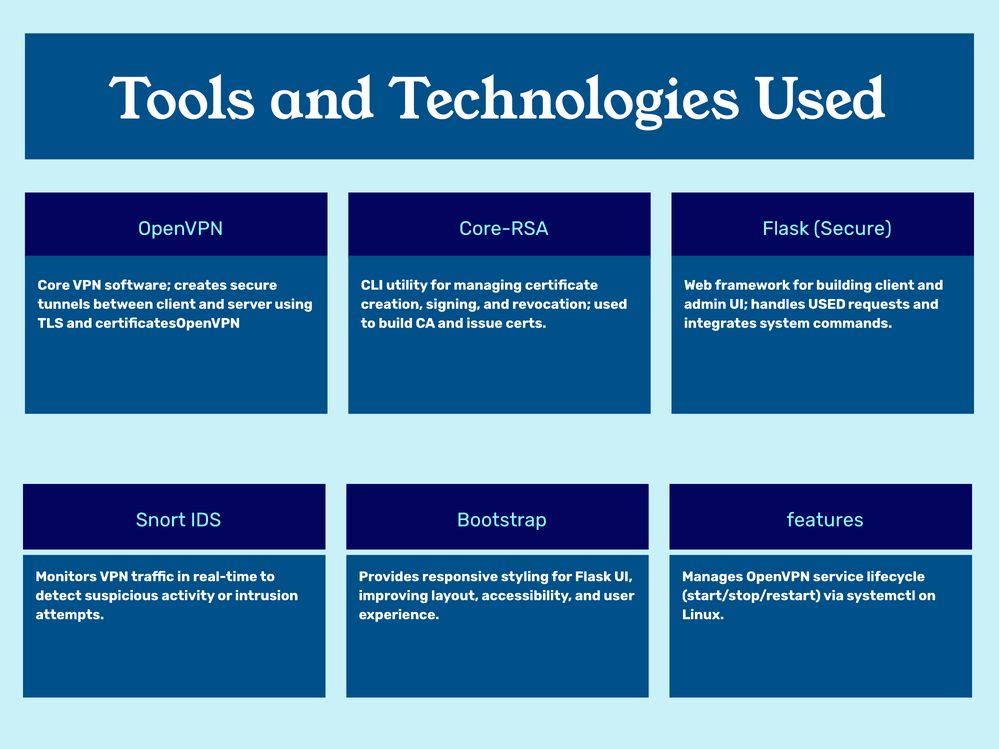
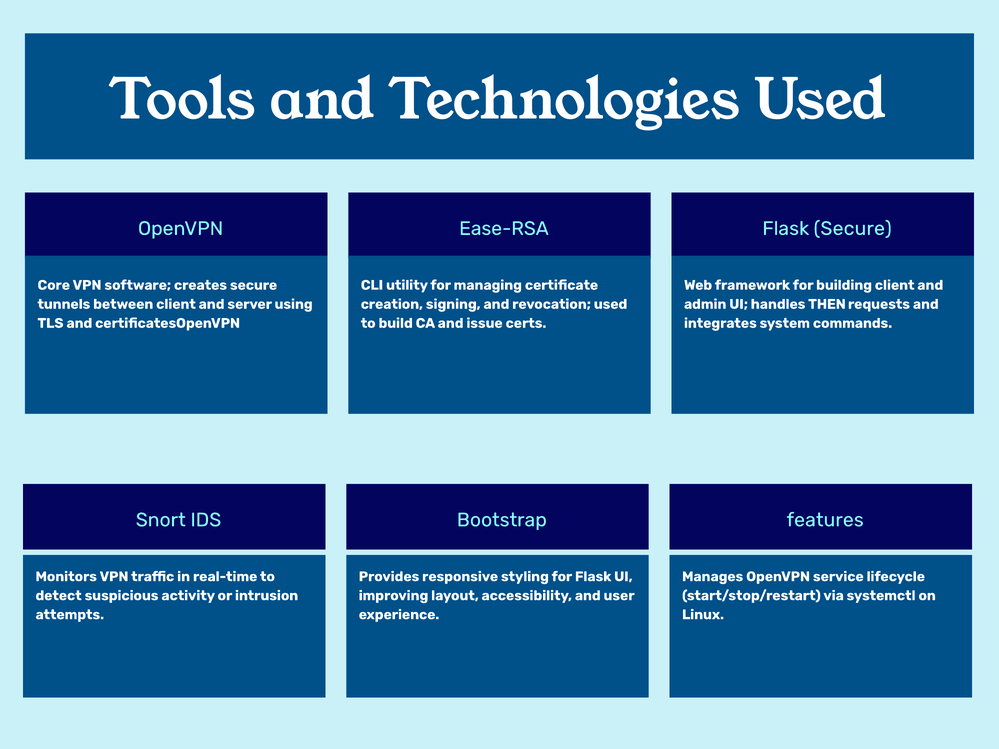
Core-RSA: Core-RSA -> Ease-RSA (504, 229)
handles USED: USED -> THEN (827, 304)
